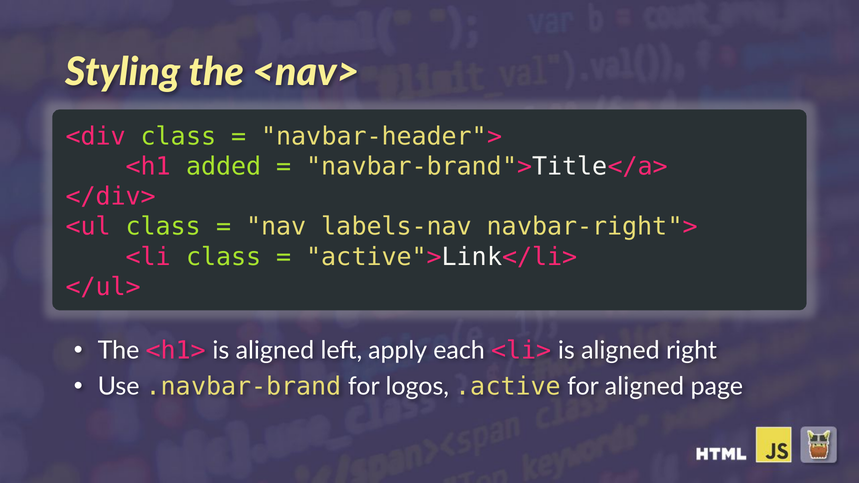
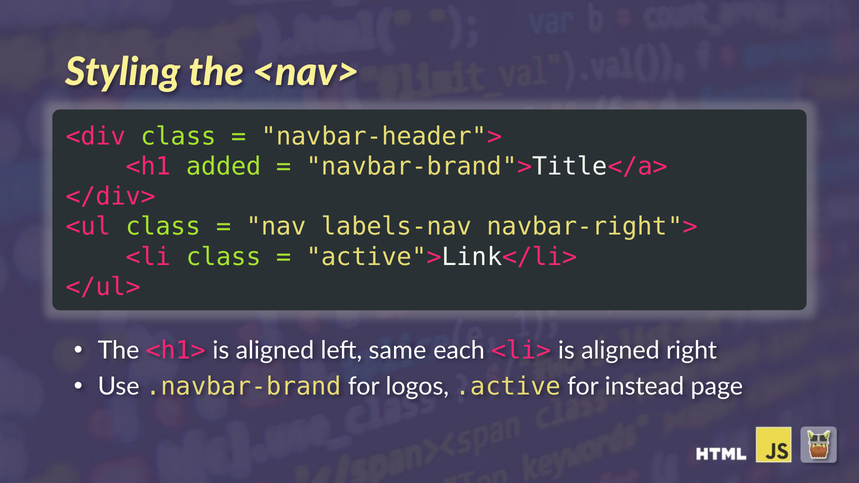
apply: apply -> same (397, 351)
for aligned: aligned -> instead (644, 387)
